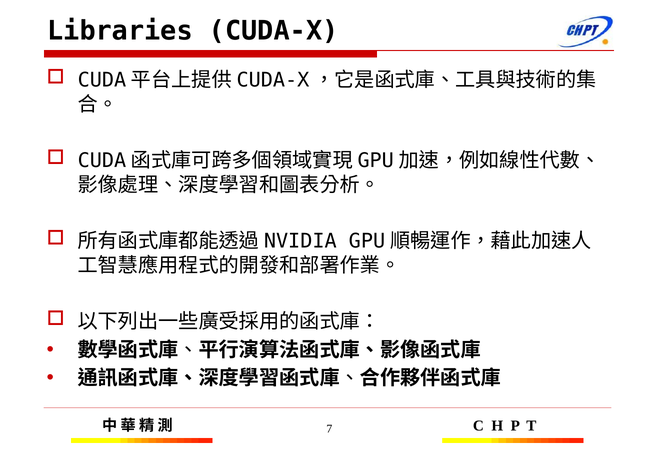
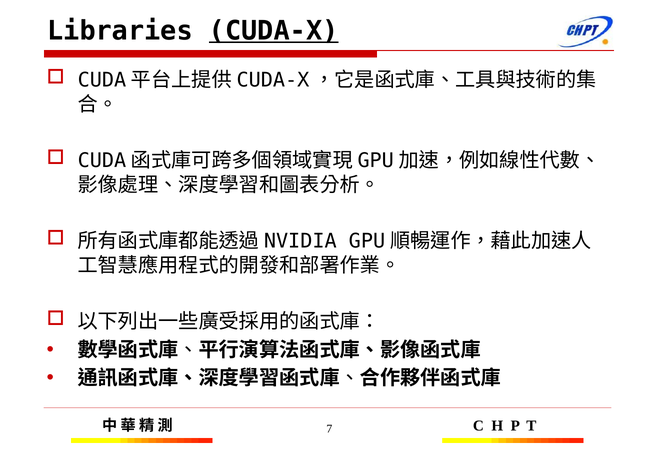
CUDA-X underline: none -> present (274, 31)
